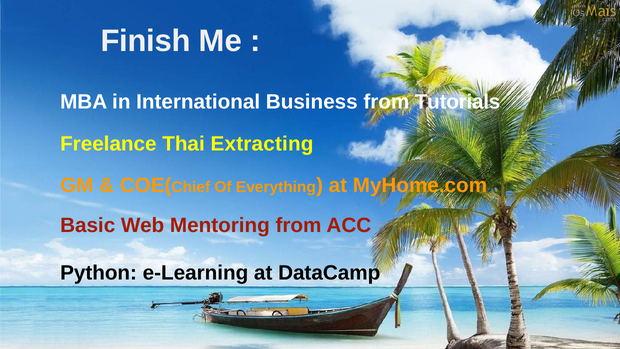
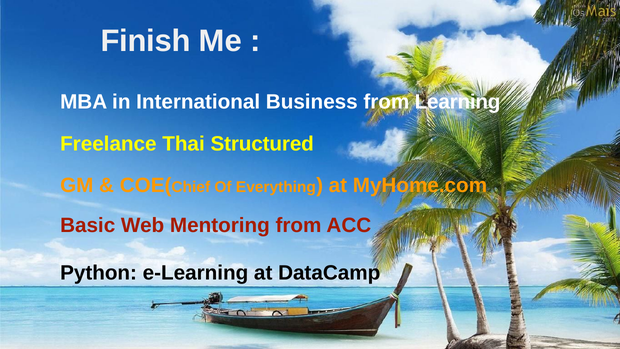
Tutorials: Tutorials -> Learning (458, 102)
Extracting: Extracting -> Structured (262, 144)
